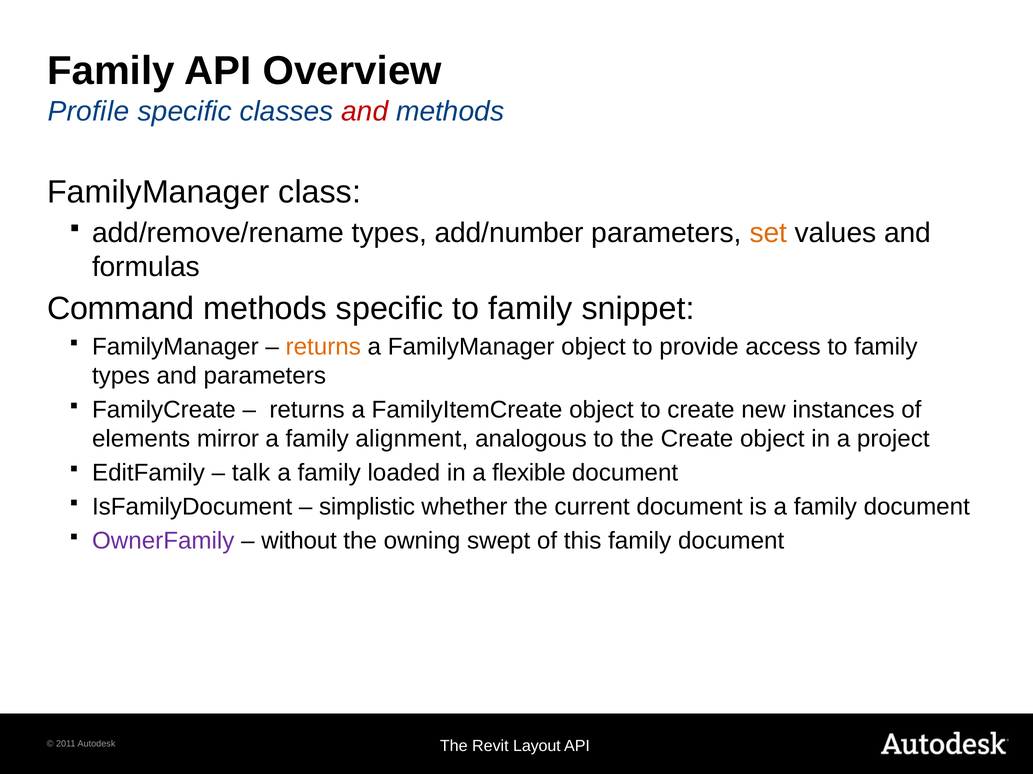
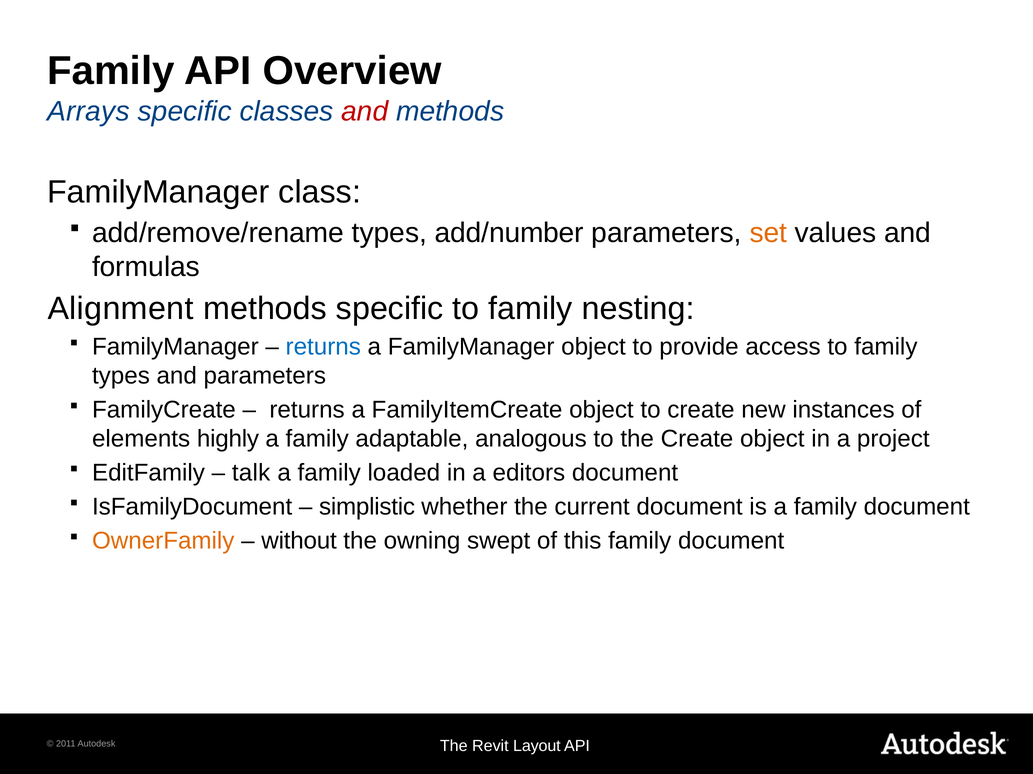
Profile: Profile -> Arrays (88, 111)
Command: Command -> Alignment (120, 309)
snippet: snippet -> nesting (638, 309)
returns colour: orange -> blue (323, 347)
mirror: mirror -> highly (228, 439)
alignment: alignment -> adaptable (412, 439)
flexible: flexible -> editors (529, 473)
OwnerFamily colour: purple -> orange (163, 541)
